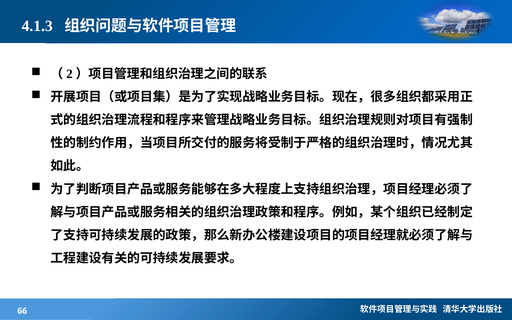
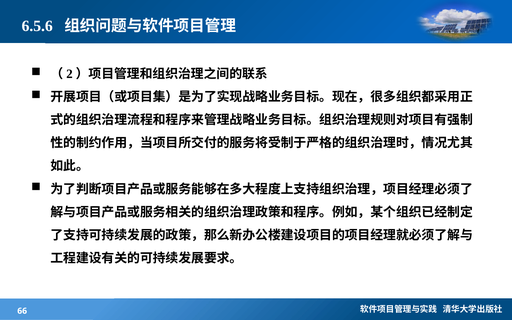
4.1.3: 4.1.3 -> 6.5.6 (37, 26)
